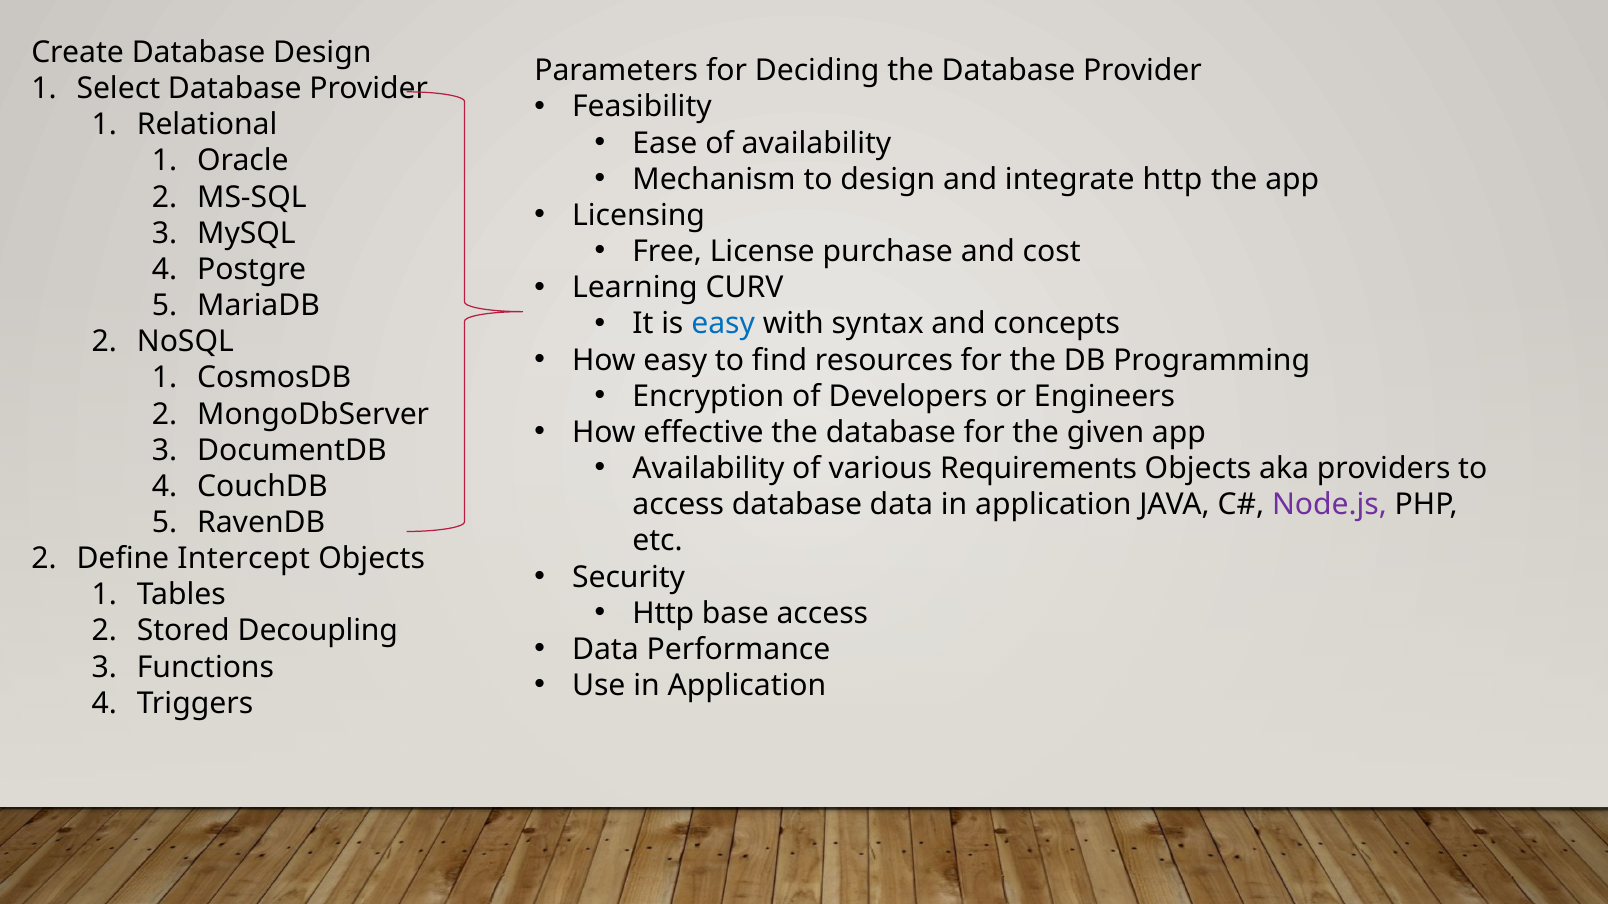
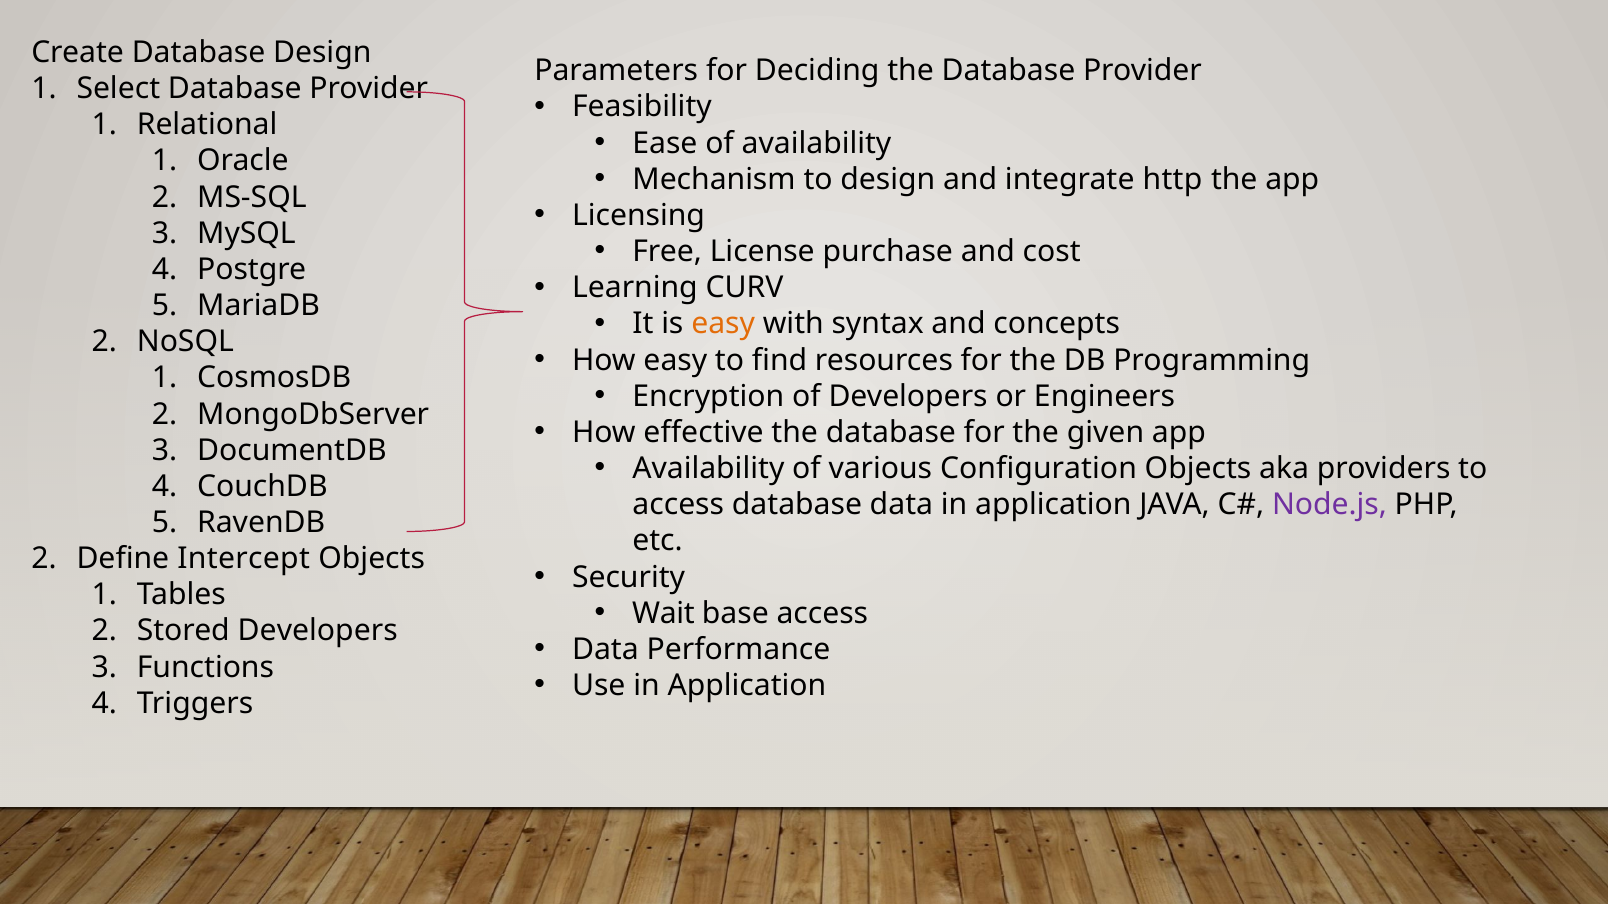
easy colour: blue -> orange (723, 324)
Requirements: Requirements -> Configuration (1038, 469)
Http: Http -> Wait (663, 614)
Stored Decoupling: Decoupling -> Developers (318, 631)
